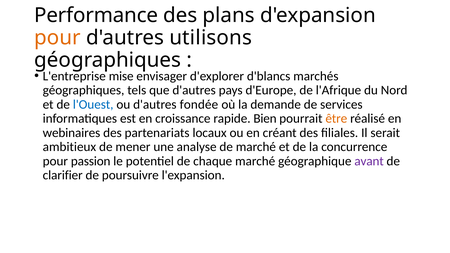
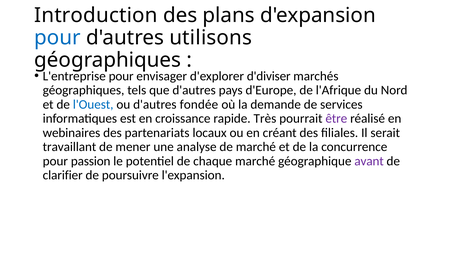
Performance: Performance -> Introduction (96, 16)
pour colour: orange -> blue (58, 38)
L'entreprise mise: mise -> pour (121, 76)
d'blancs: d'blancs -> d'diviser (269, 76)
Bien: Bien -> Très (265, 119)
être colour: orange -> purple (336, 119)
ambitieux: ambitieux -> travaillant (70, 147)
